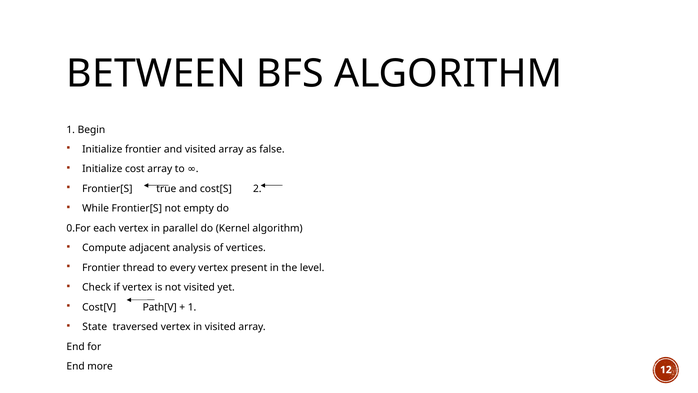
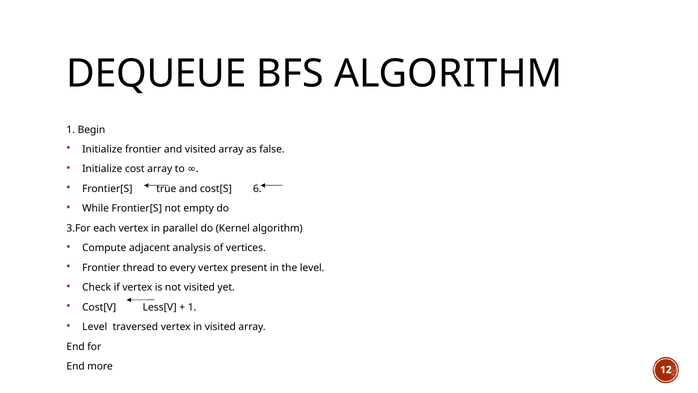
BETWEEN: BETWEEN -> DEQUEUE (157, 74)
2: 2 -> 6 (257, 189)
0.For: 0.For -> 3.For (79, 228)
Path[V: Path[V -> Less[V (160, 307)
State: State -> Level (95, 327)
